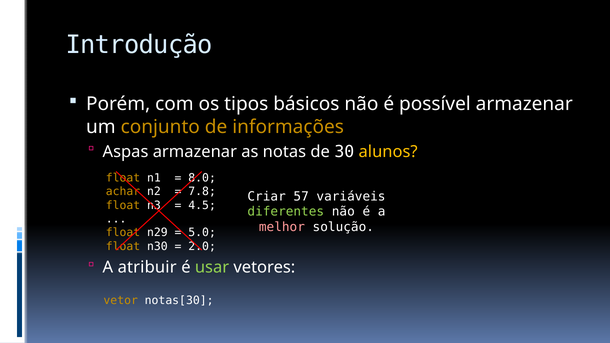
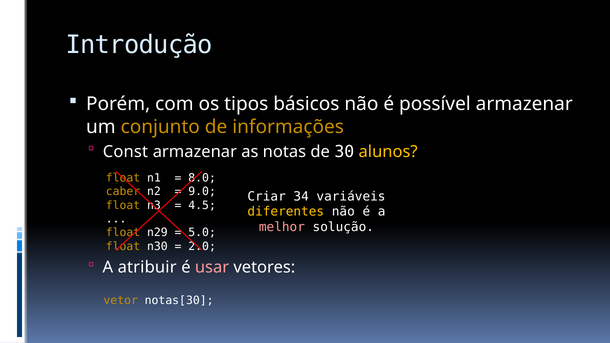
Aspas: Aspas -> Const (125, 152)
achar: achar -> caber (123, 192)
7.8: 7.8 -> 9.0 (202, 192)
57: 57 -> 34 (301, 197)
diferentes colour: light green -> yellow (286, 212)
usar colour: light green -> pink (212, 267)
